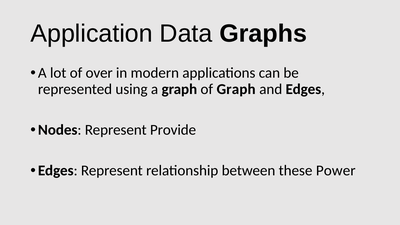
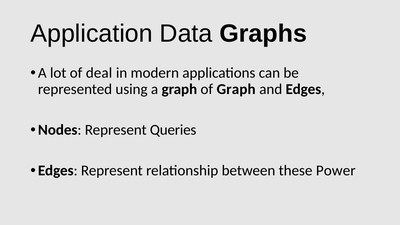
over: over -> deal (99, 73)
Provide: Provide -> Queries (173, 130)
